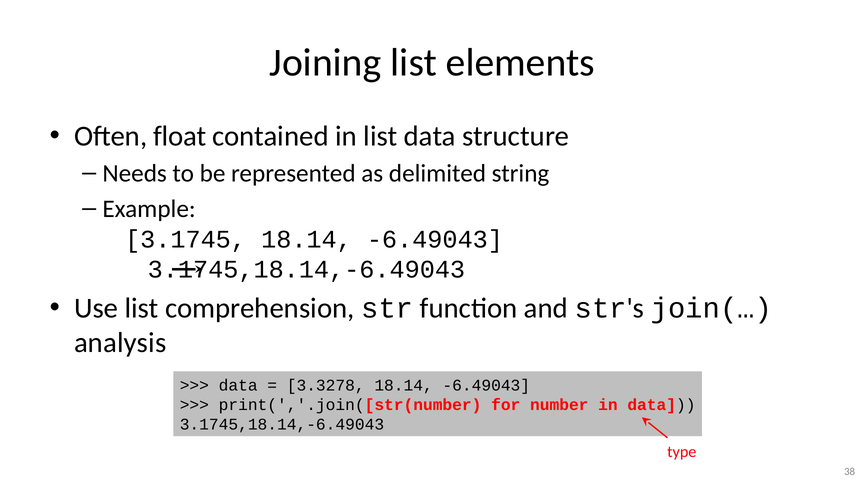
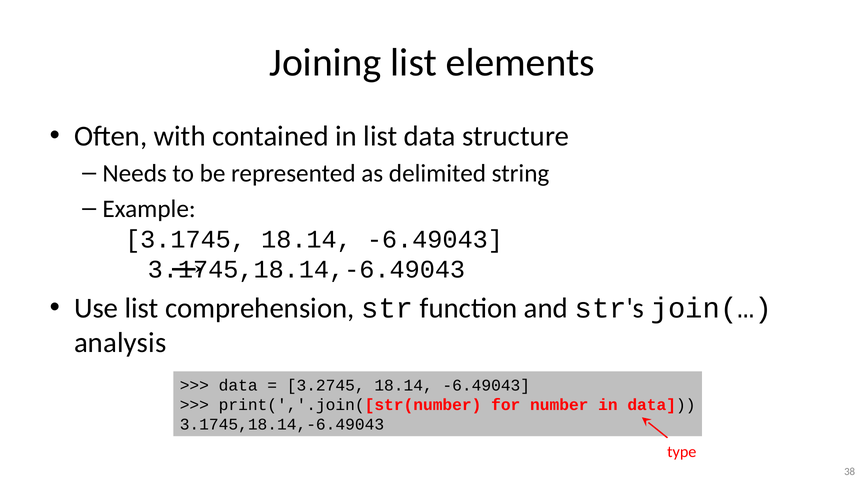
float: float -> with (180, 136)
3.3278: 3.3278 -> 3.2745 (326, 385)
